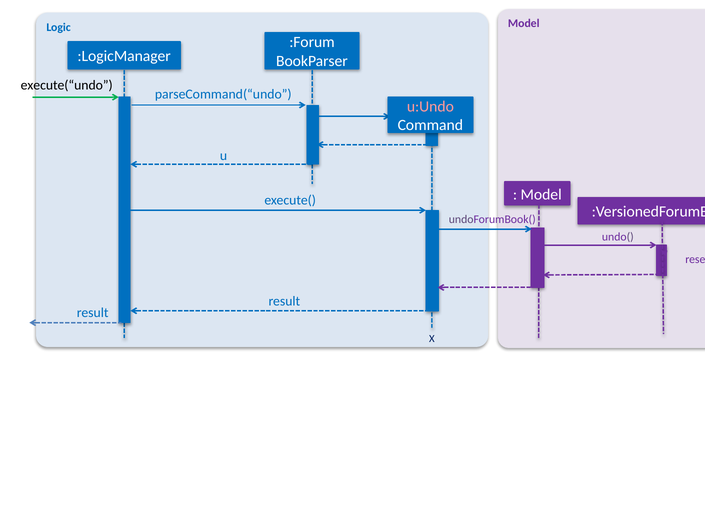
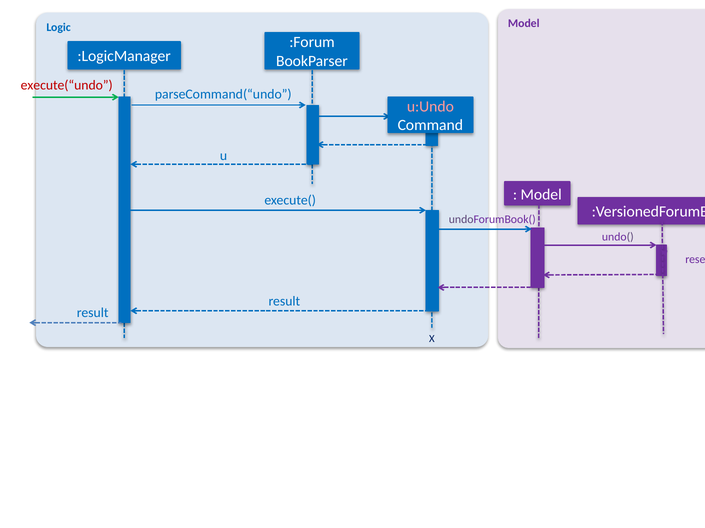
execute(“undo colour: black -> red (67, 86)
